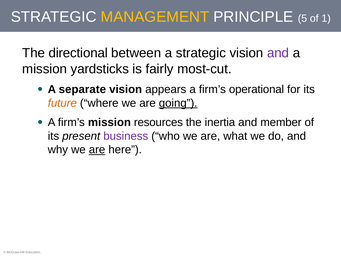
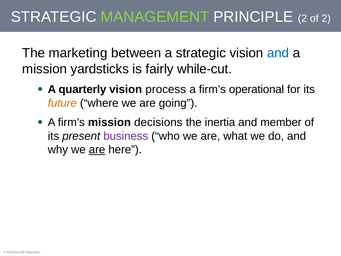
MANAGEMENT colour: yellow -> light green (155, 17)
PRINCIPLE 5: 5 -> 2 (302, 18)
of 1: 1 -> 2 (326, 18)
directional: directional -> marketing (78, 53)
and colour: purple -> blue (278, 53)
most-cut: most-cut -> while-cut (205, 69)
separate: separate -> quarterly (82, 89)
appears: appears -> process (166, 89)
going underline: present -> none (178, 103)
resources: resources -> decisions (158, 122)
